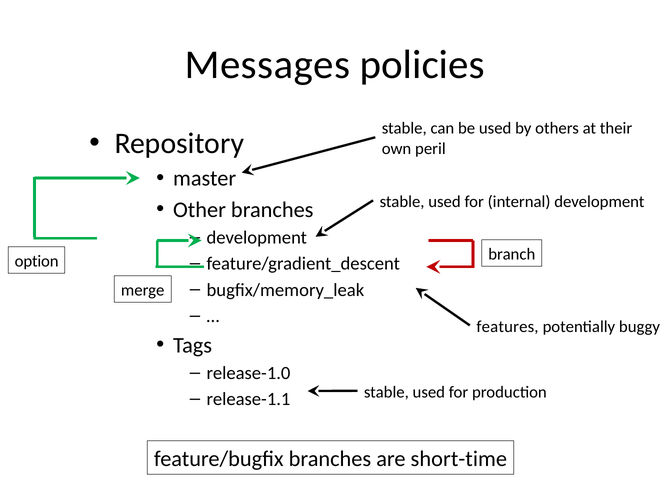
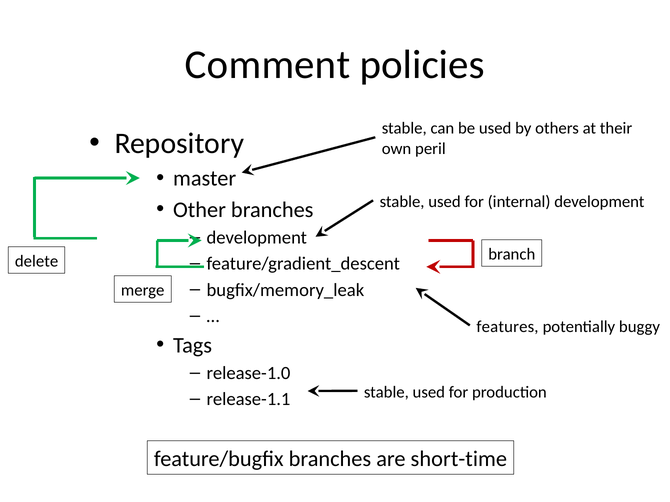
Messages: Messages -> Comment (268, 65)
option: option -> delete (37, 261)
